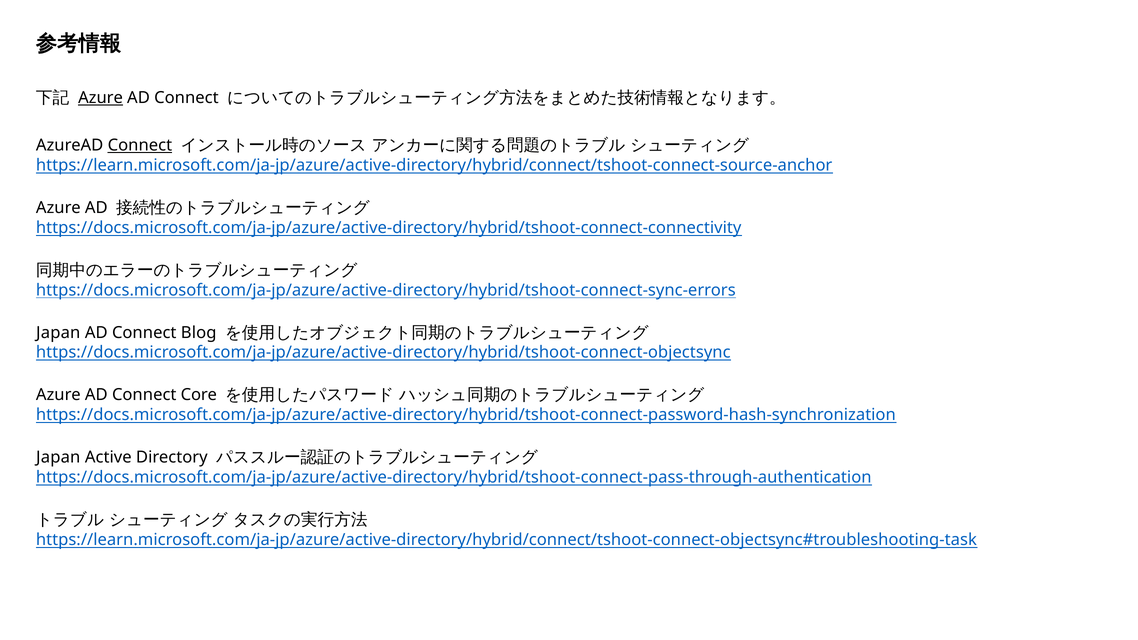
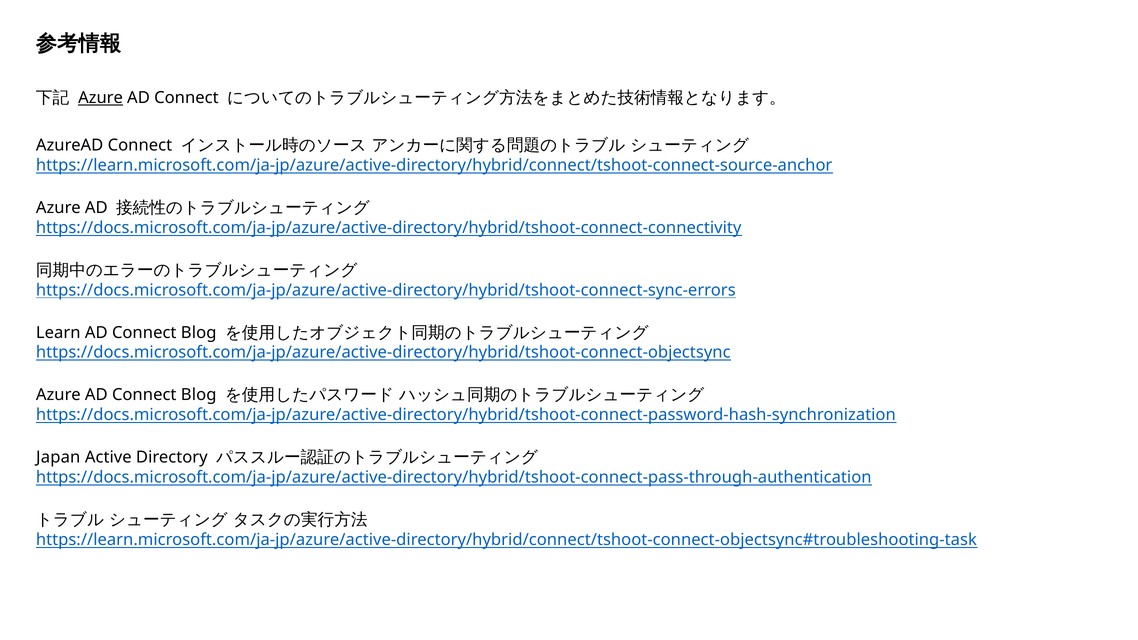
Connect underline: present -> none (140, 145)
Japan: Japan -> Learn (58, 333)
Azure AD Connect Core: Core -> Blog (199, 395)
